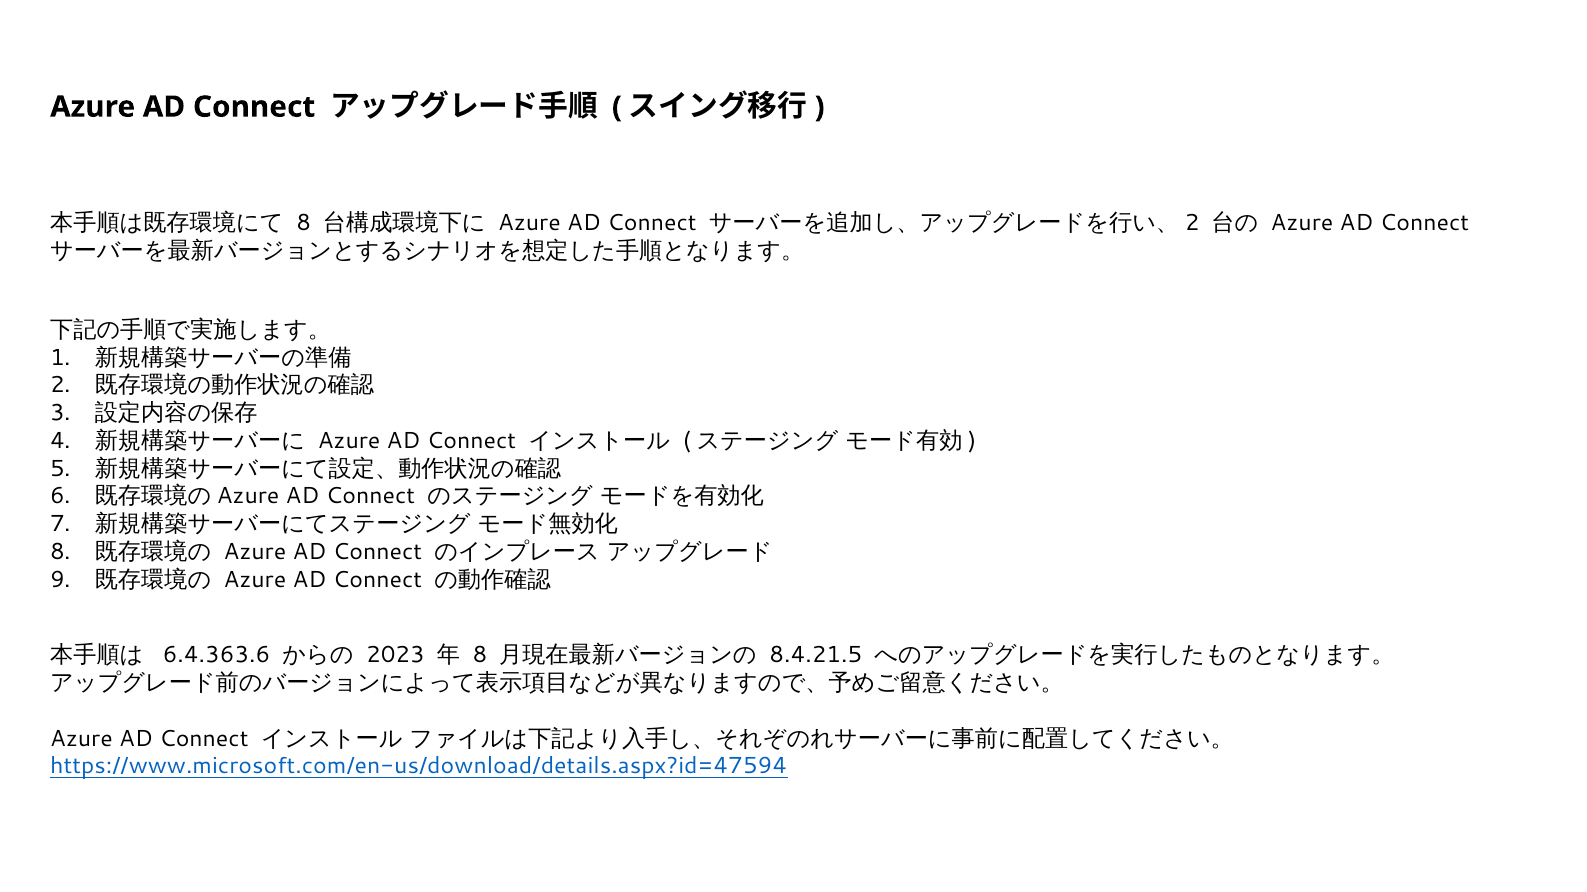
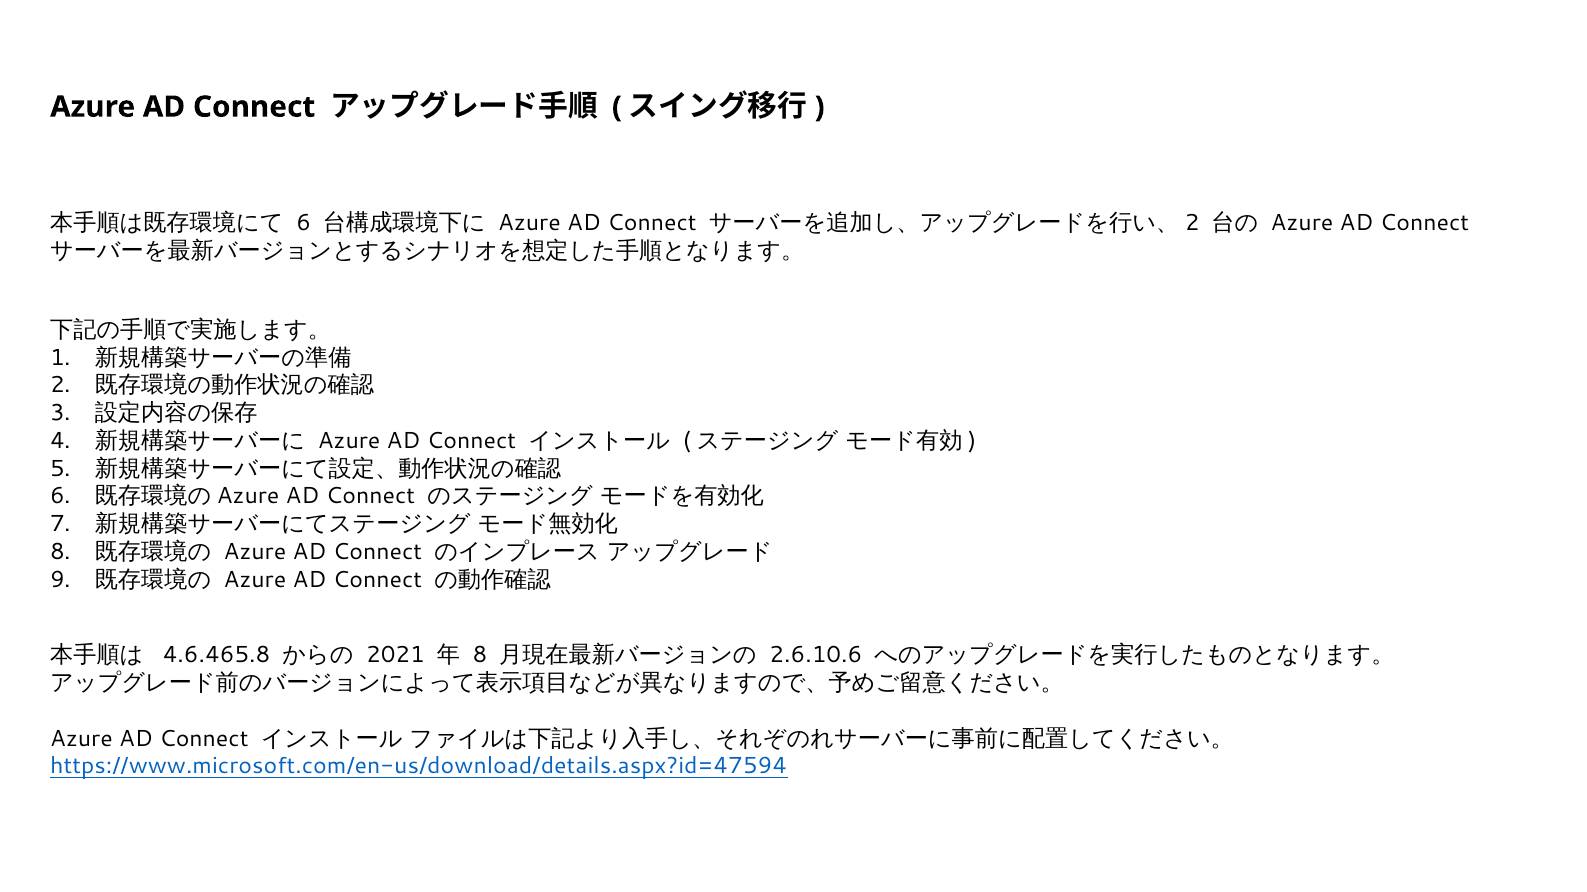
8: 8 -> 6 (304, 223)
6.4.363.6: 6.4.363.6 -> 4.6.465.8 (217, 656)
2023: 2023 -> 2021 (395, 656)
8.4.21.5: 8.4.21.5 -> 2.6.10.6 (816, 656)
